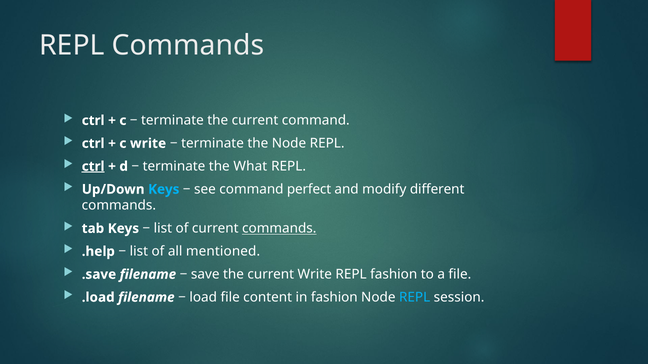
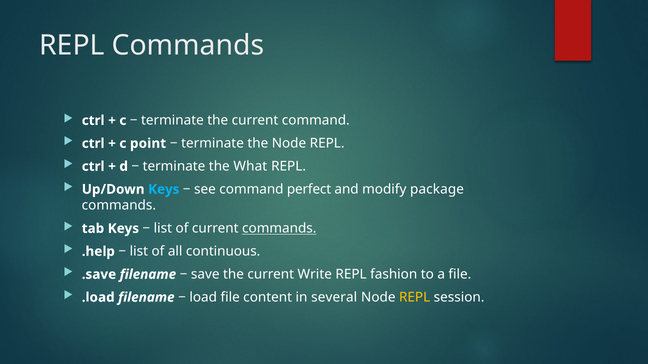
c write: write -> point (148, 144)
ctrl underline: present -> none (93, 167)
different: different -> package (437, 190)
mentioned: mentioned -> continuous (223, 252)
in fashion: fashion -> several (334, 298)
REPL colour: light blue -> yellow (415, 298)
